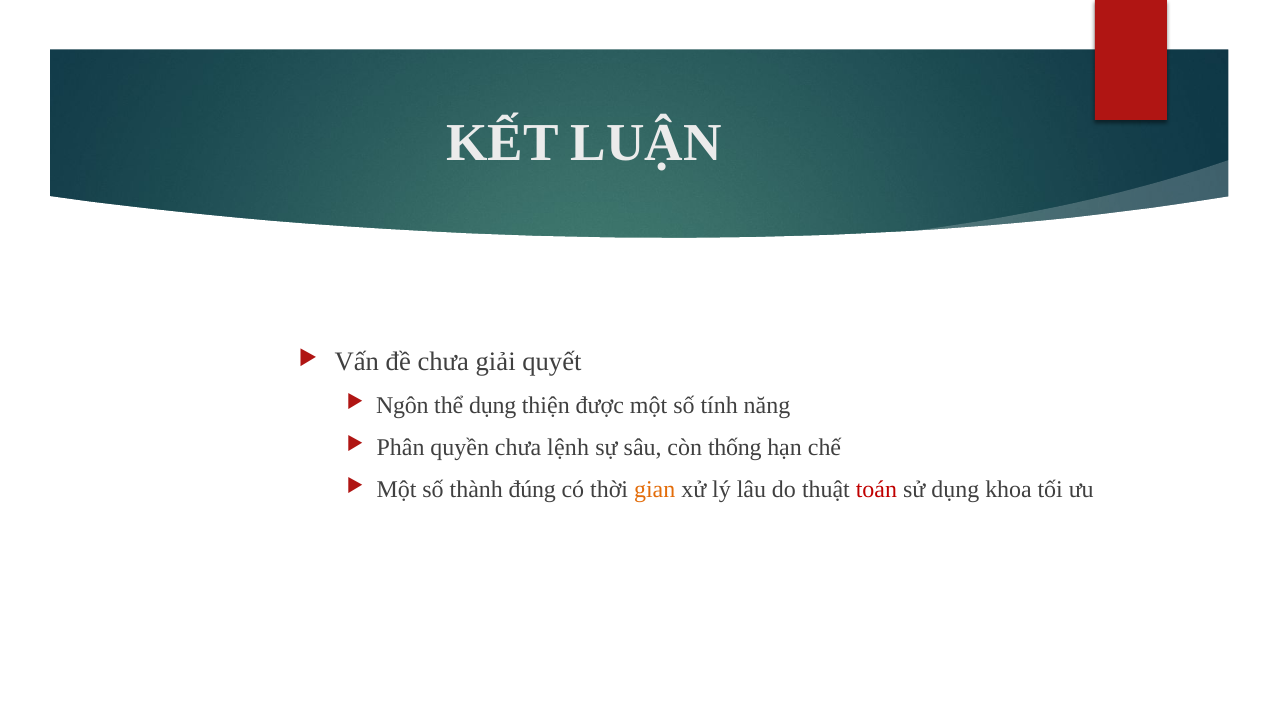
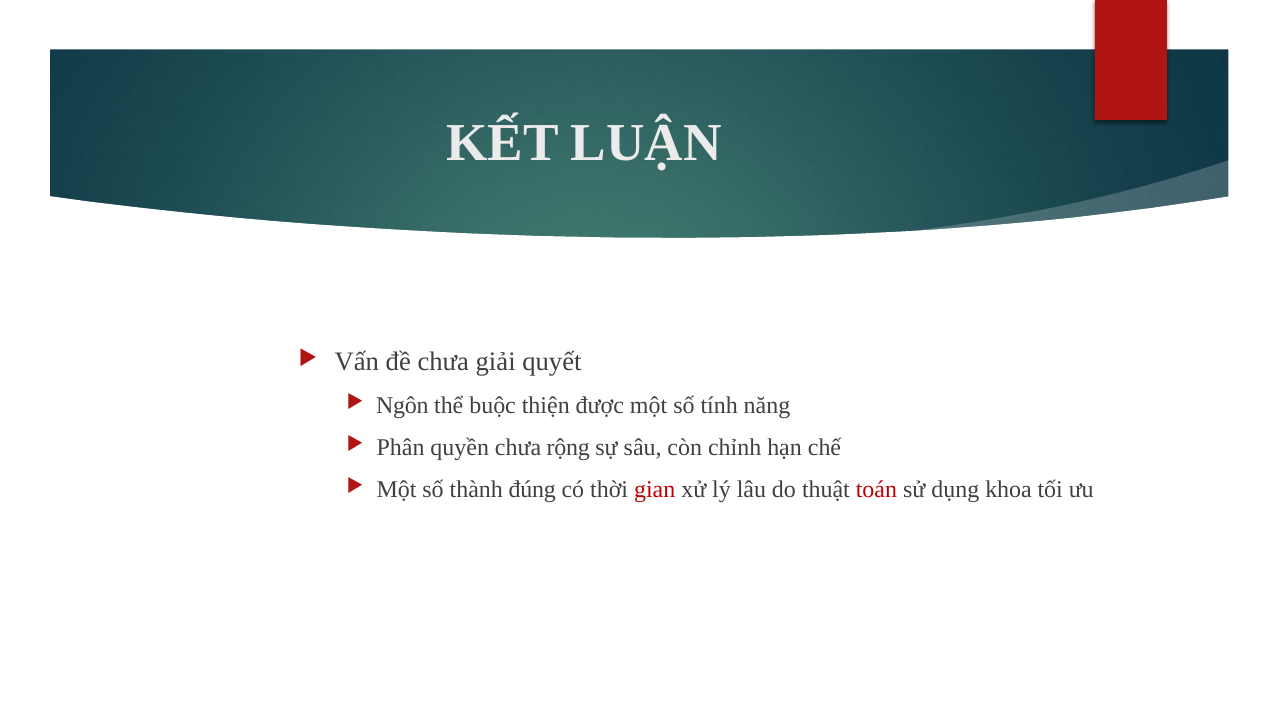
thể dụng: dụng -> buộc (493, 405)
lệnh: lệnh -> rộng (568, 447)
thống: thống -> chỉnh (735, 447)
gian colour: orange -> red (655, 489)
